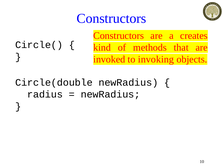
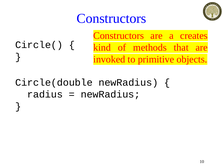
invoking: invoking -> primitive (156, 59)
